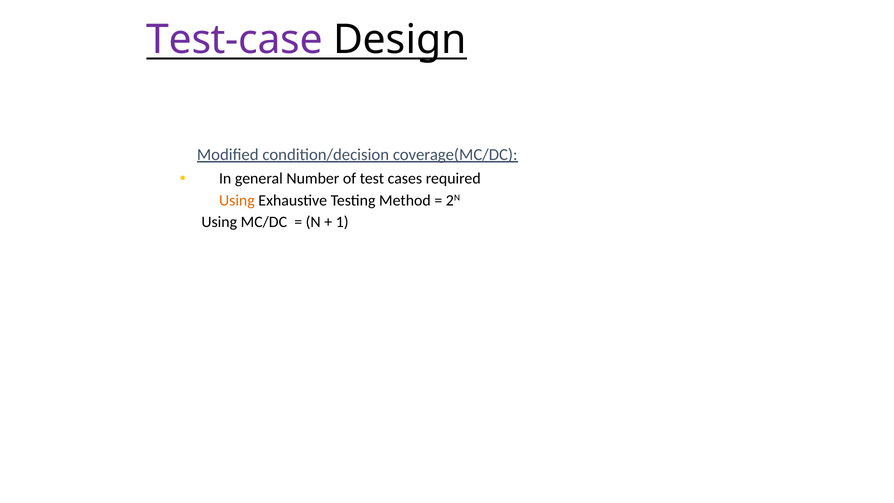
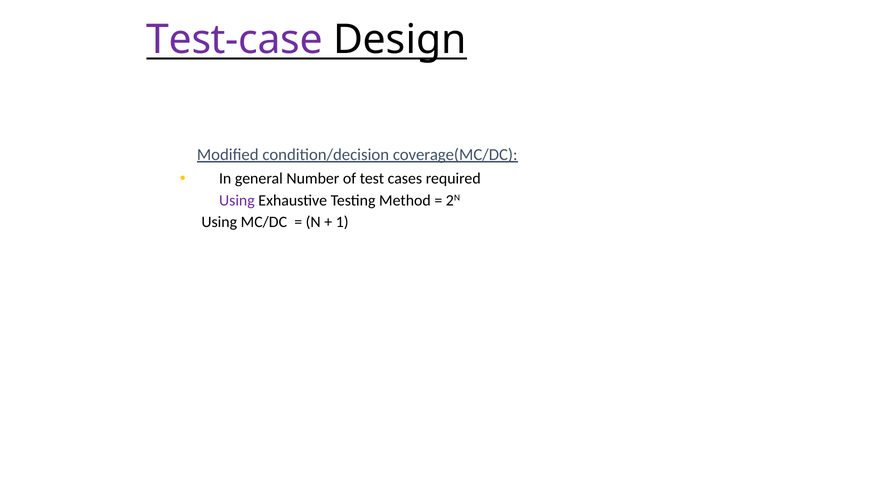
Using colour: orange -> purple (237, 200)
